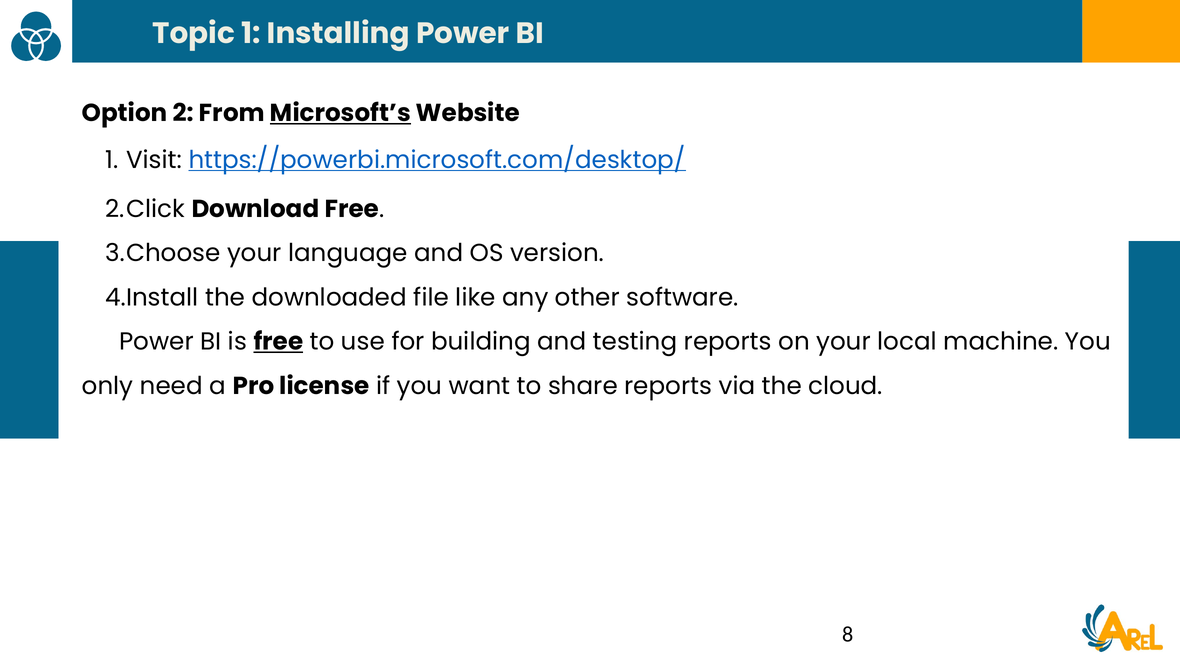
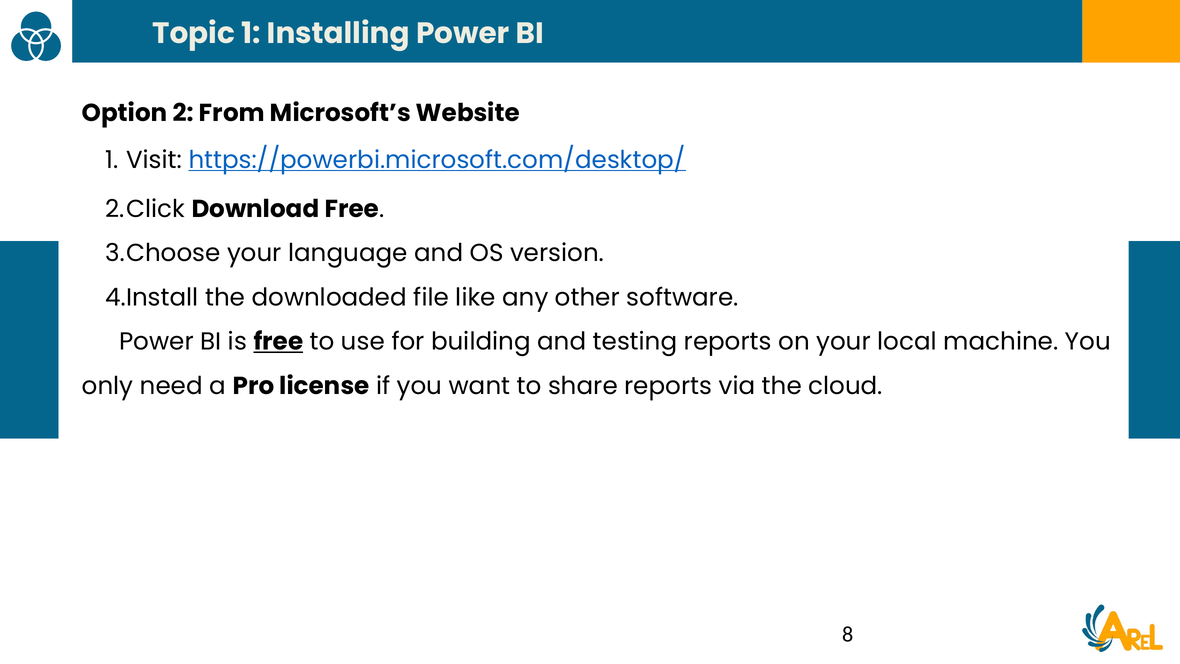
Microsoft’s underline: present -> none (340, 113)
